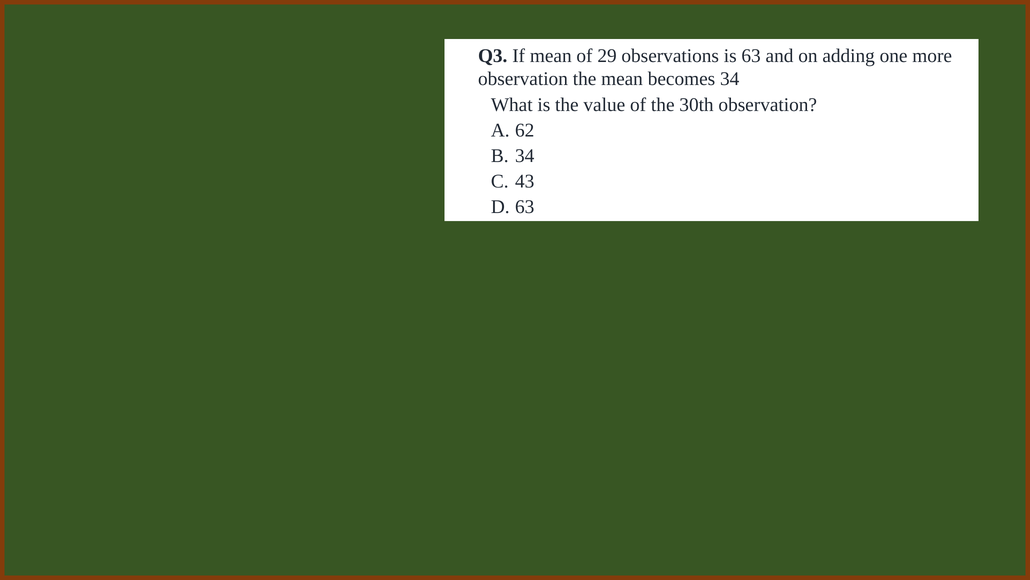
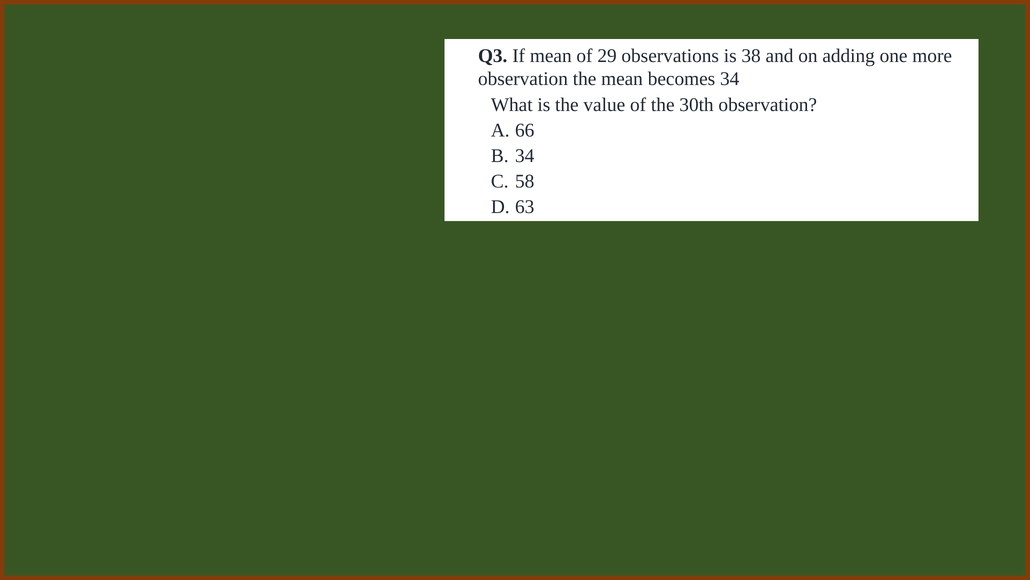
is 63: 63 -> 38 (751, 56)
62: 62 -> 66 (525, 130)
43: 43 -> 58 (525, 181)
